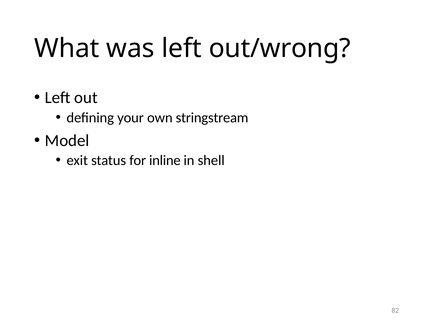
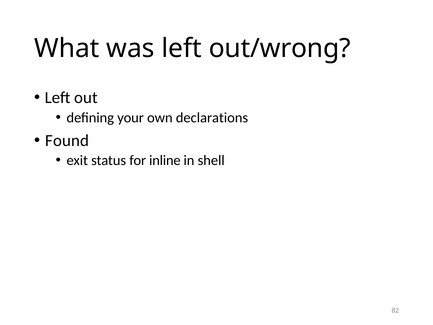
stringstream: stringstream -> declarations (212, 118)
Model: Model -> Found (67, 140)
